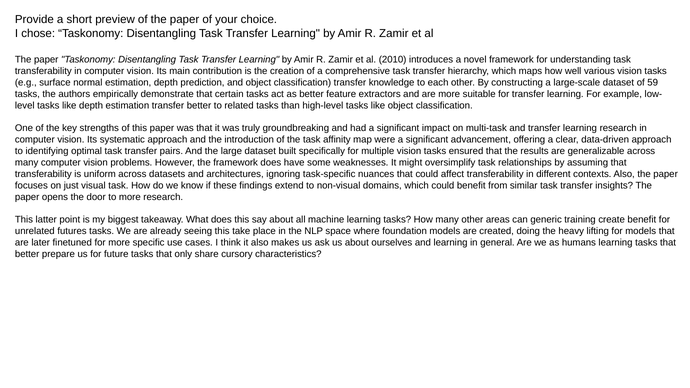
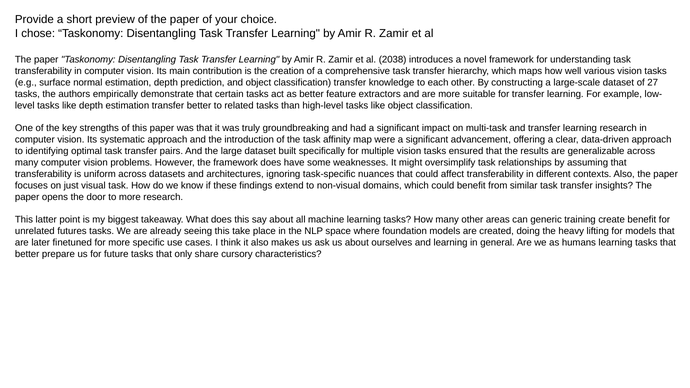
2010: 2010 -> 2038 (393, 60)
59: 59 -> 27 (653, 83)
